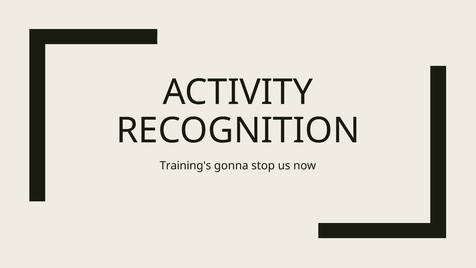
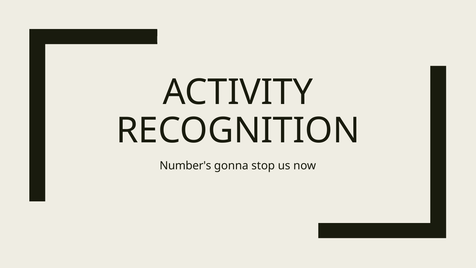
Training's: Training's -> Number's (185, 166)
